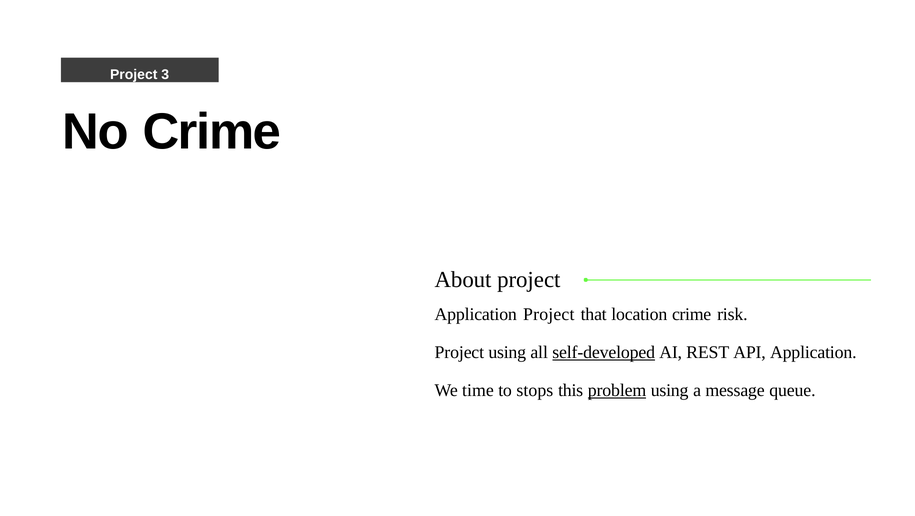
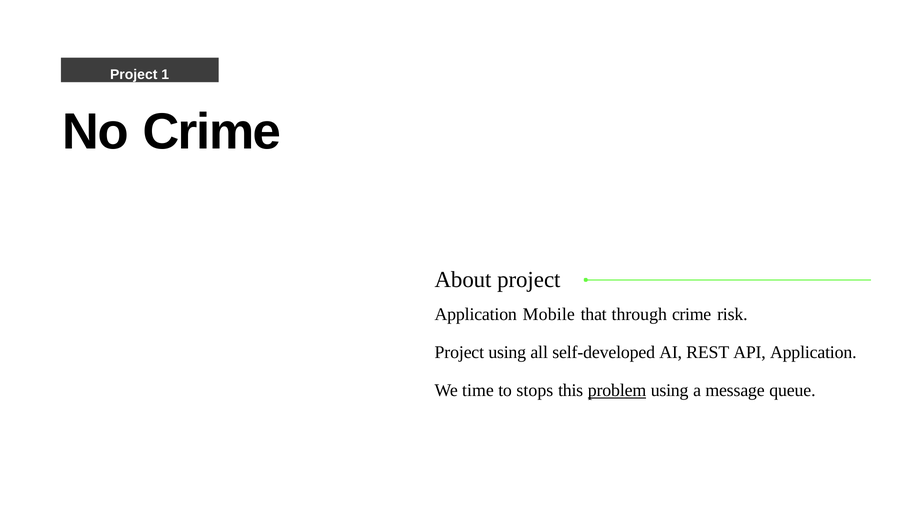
3: 3 -> 1 (165, 75)
Application Project: Project -> Mobile (549, 314)
location: location -> through (639, 314)
self-developed underline: present -> none (604, 352)
